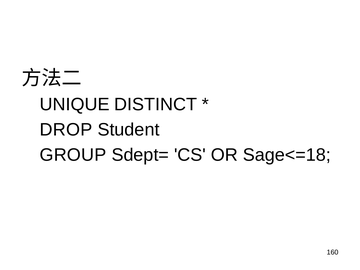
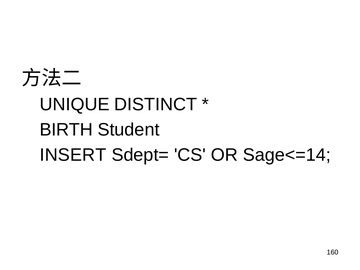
DROP: DROP -> BIRTH (66, 130)
GROUP: GROUP -> INSERT (73, 155)
Sage<=18: Sage<=18 -> Sage<=14 (287, 155)
